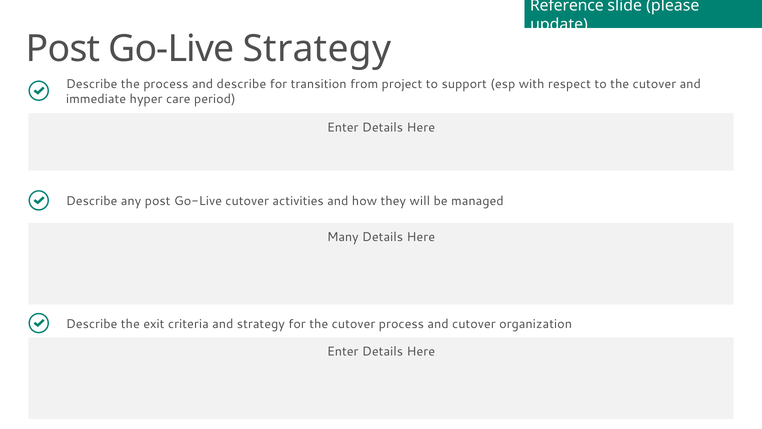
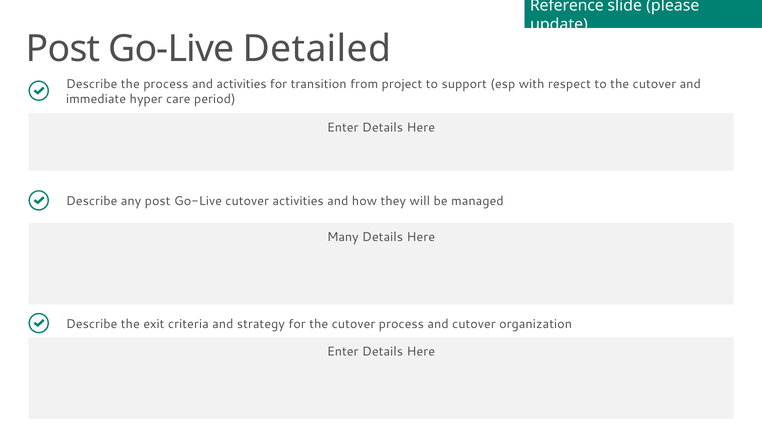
Go-Live Strategy: Strategy -> Detailed (317, 49)
and describe: describe -> activities (242, 84)
